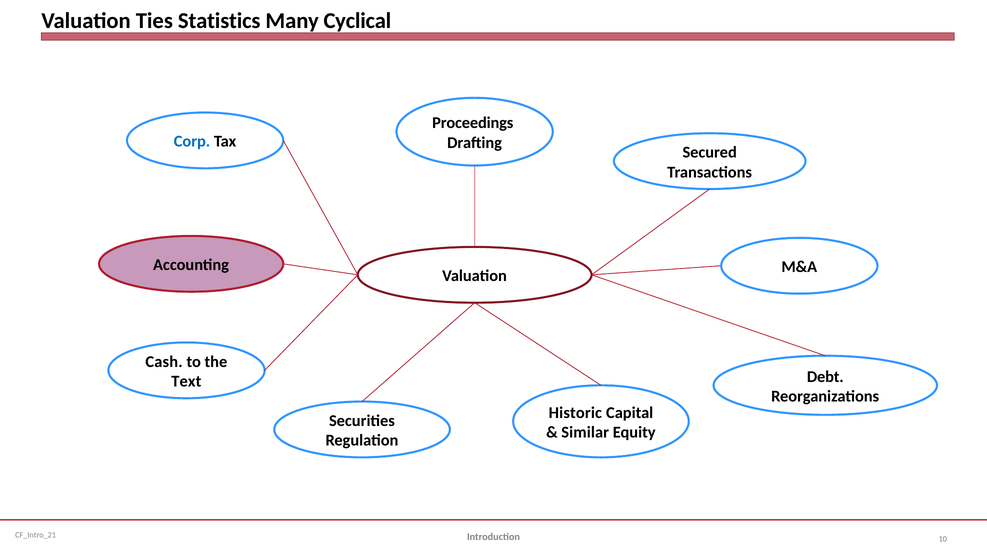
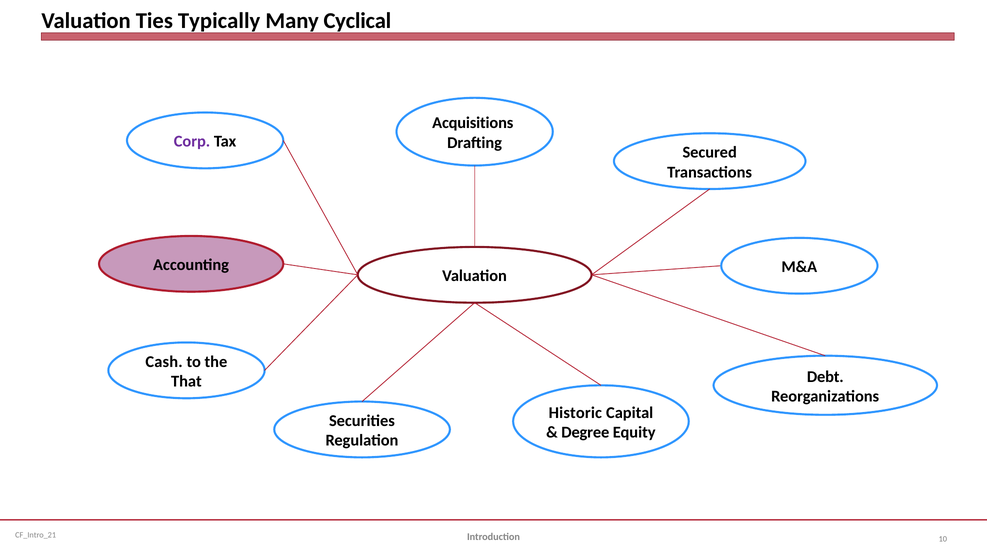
Statistics: Statistics -> Typically (219, 21)
Proceedings: Proceedings -> Acquisitions (473, 123)
Corp colour: blue -> purple (192, 142)
Text: Text -> That (186, 382)
Similar: Similar -> Degree (585, 432)
